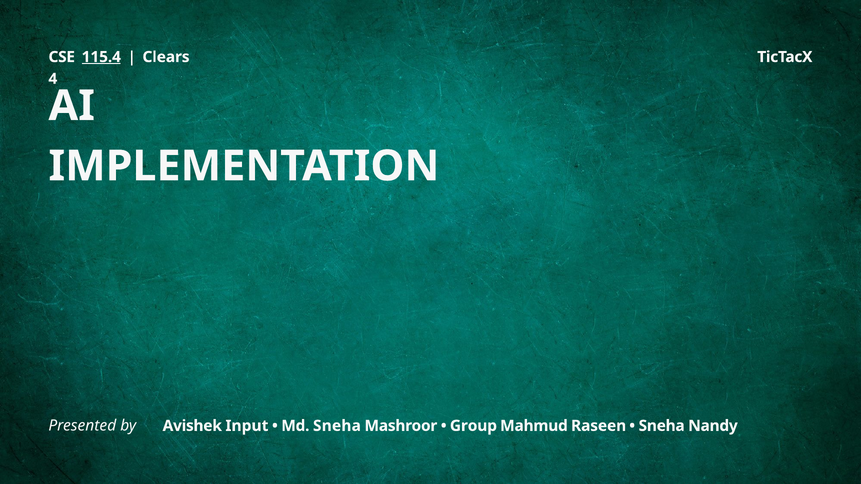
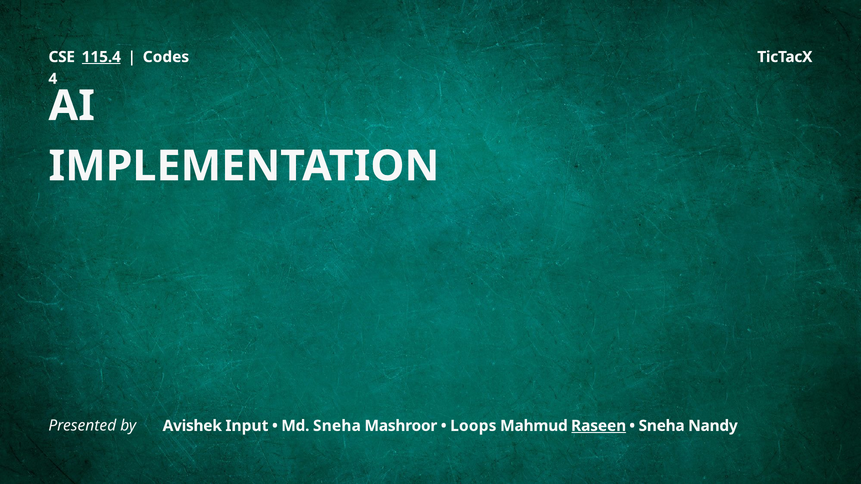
Clears: Clears -> Codes (166, 57)
Group: Group -> Loops (473, 426)
Raseen underline: none -> present (599, 426)
